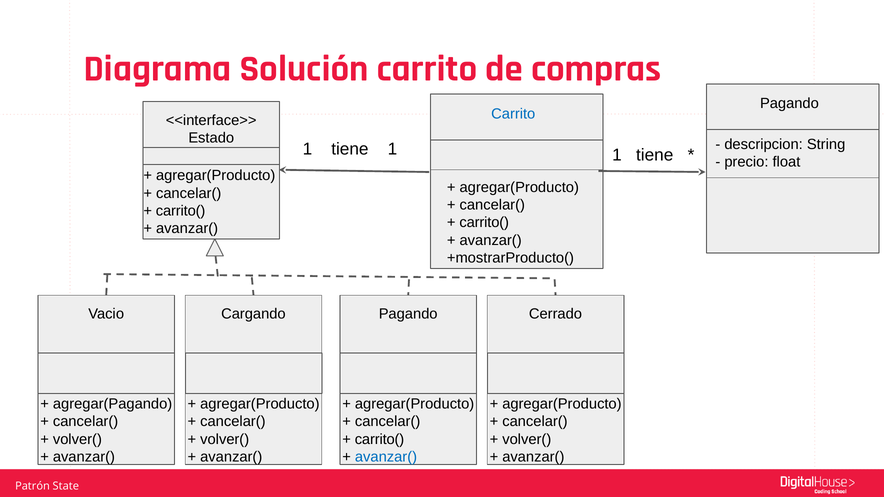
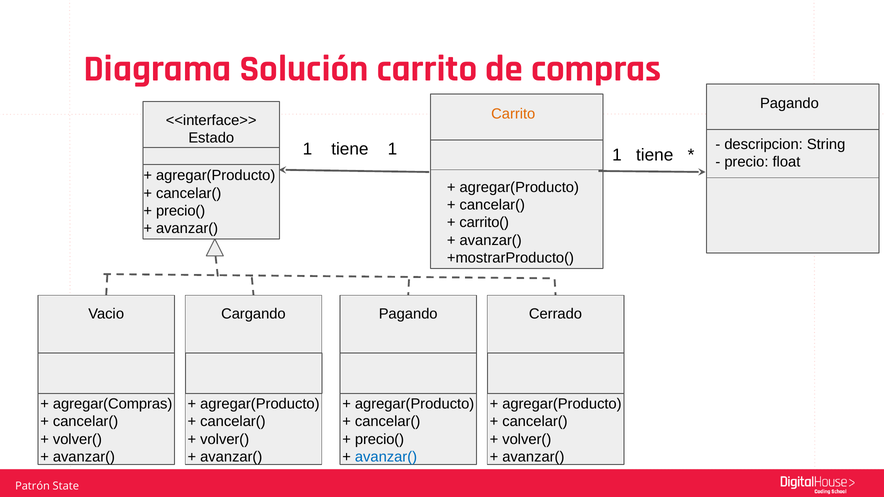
Carrito colour: blue -> orange (513, 114)
carrito(: carrito( -> precio( (181, 211)
agregar(Pagando: agregar(Pagando -> agregar(Compras (113, 404)
carrito(: carrito( -> precio( (379, 439)
